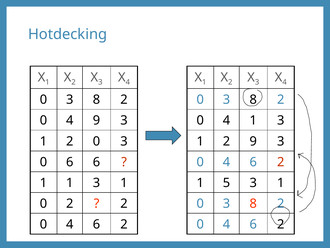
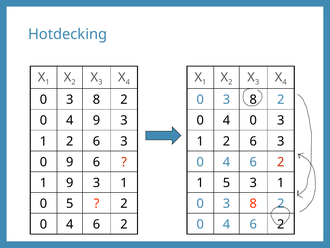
0 4 1: 1 -> 0 (253, 120)
0: 0 -> 6 (97, 141)
9: 9 -> 6 (253, 141)
0 6: 6 -> 9 (70, 162)
1 1: 1 -> 9 (70, 182)
0 2: 2 -> 5 (70, 203)
